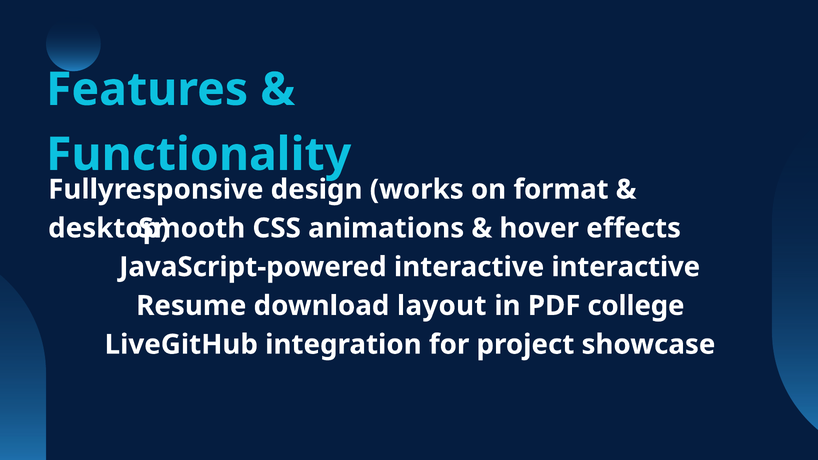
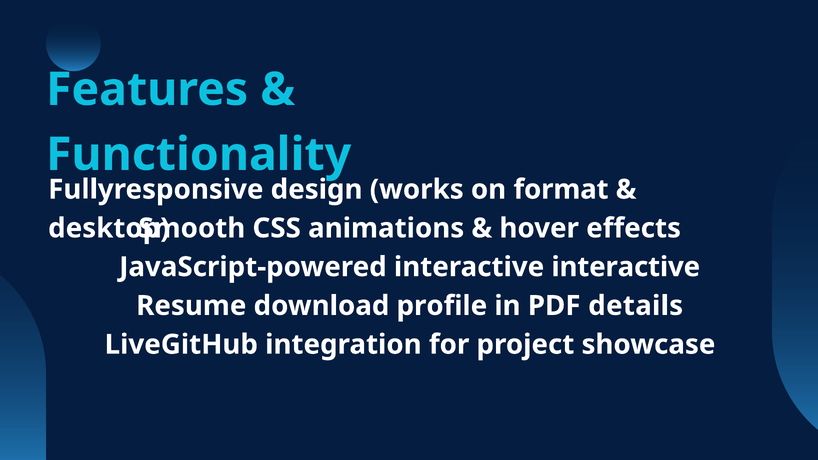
layout: layout -> profile (442, 306)
college: college -> details (636, 306)
